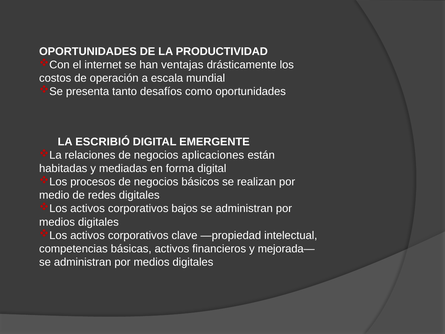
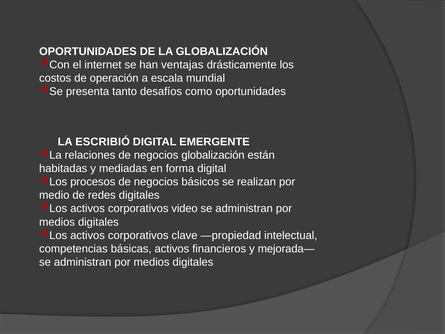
LA PRODUCTIVIDAD: PRODUCTIVIDAD -> GLOBALIZACIÓN (222, 51)
negocios aplicaciones: aplicaciones -> globalización (213, 155)
bajos: bajos -> video (185, 208)
